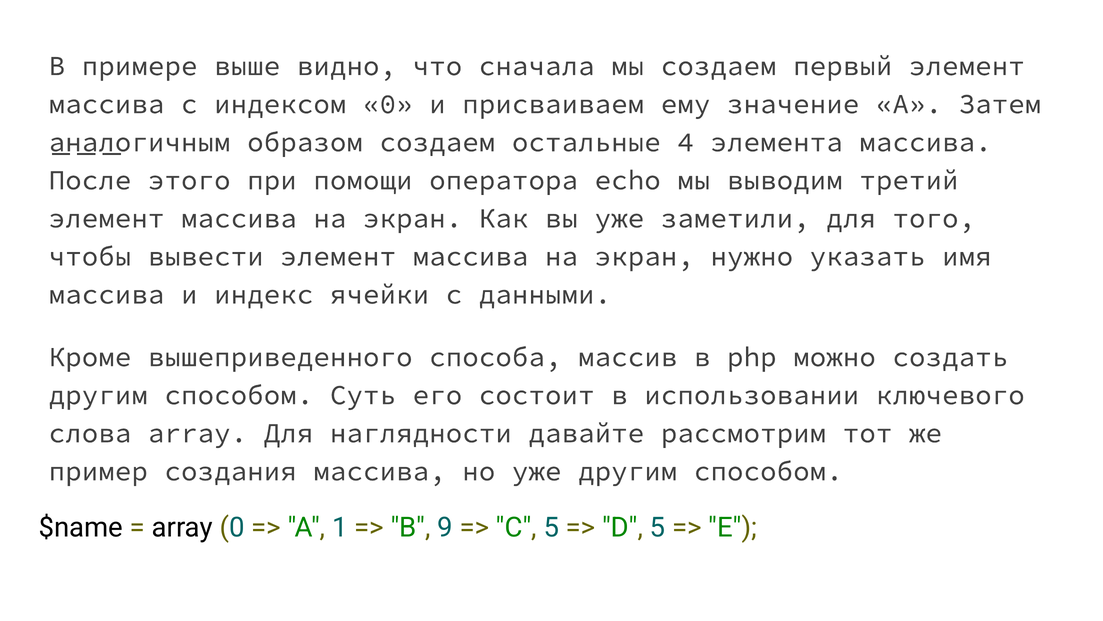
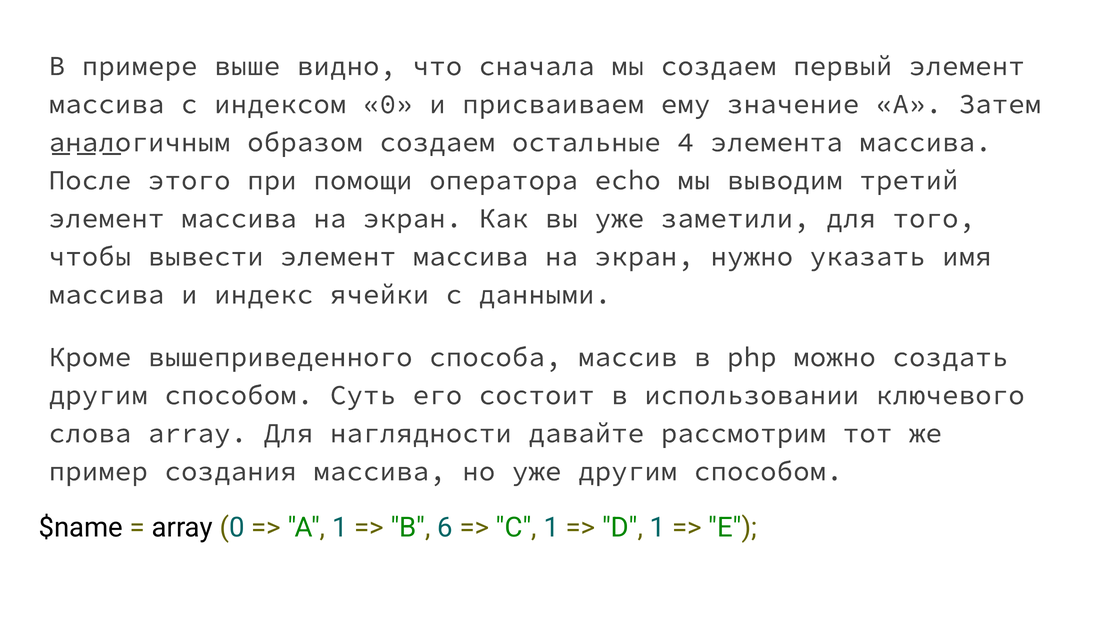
9: 9 -> 6 (445, 527)
C 5: 5 -> 1 (551, 527)
D 5: 5 -> 1 (658, 527)
